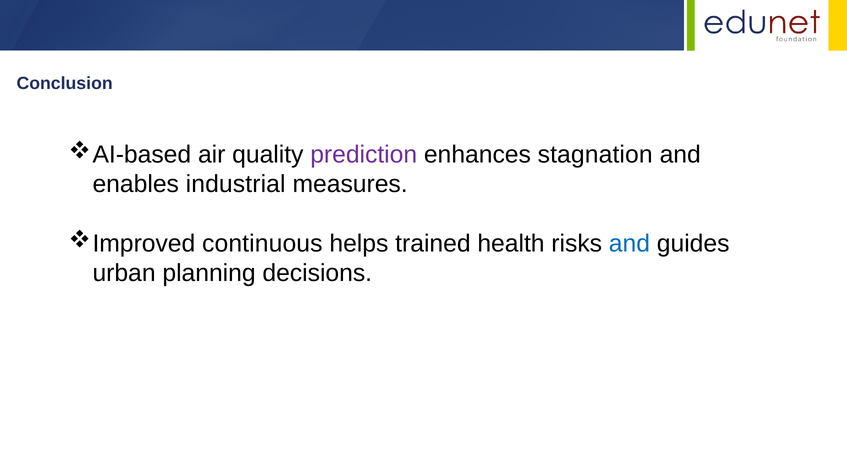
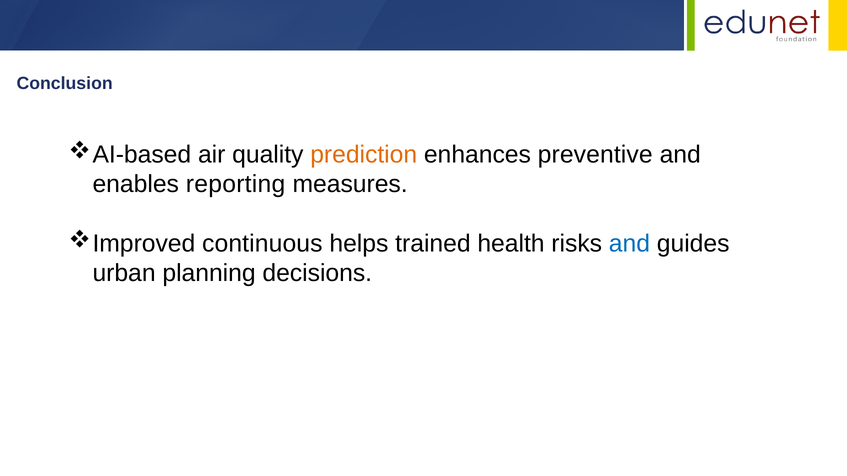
prediction colour: purple -> orange (364, 155)
stagnation: stagnation -> preventive (595, 155)
industrial: industrial -> reporting (236, 184)
